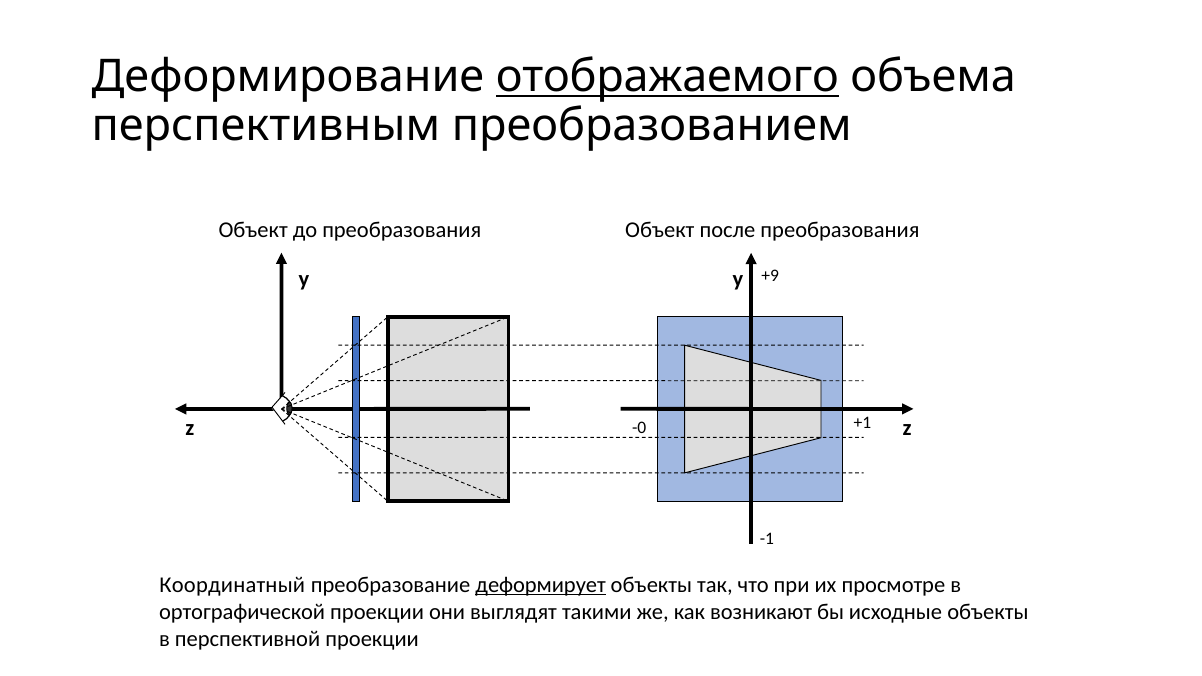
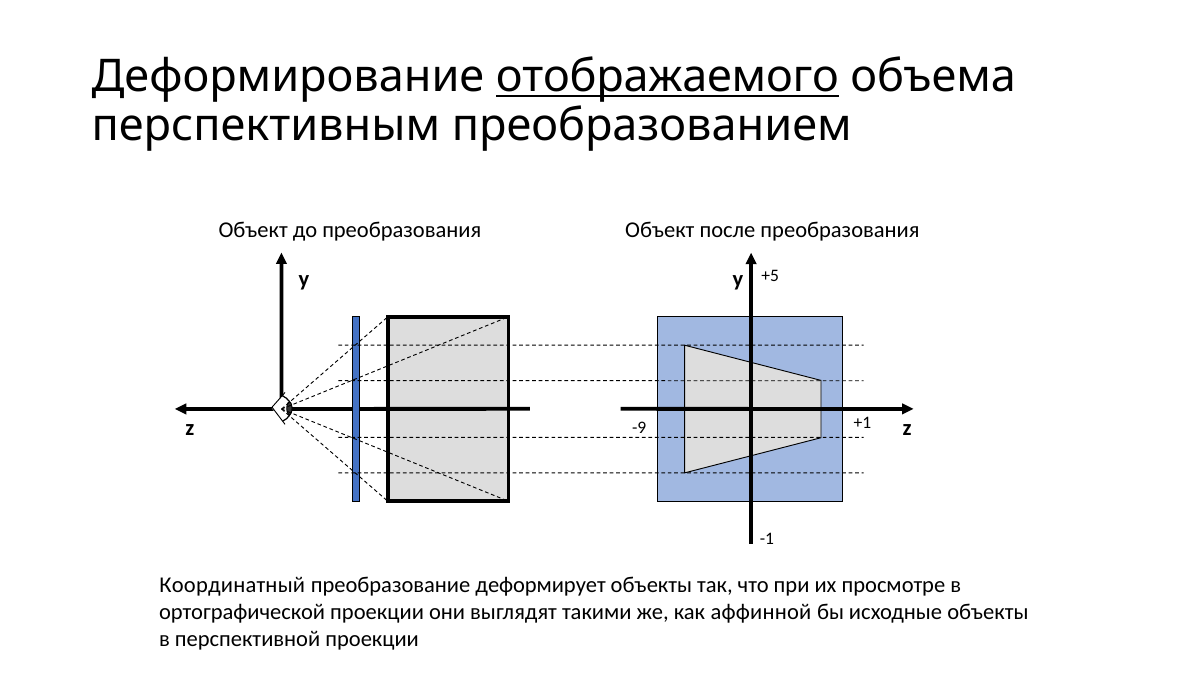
+9: +9 -> +5 (770, 276)
-0: -0 -> -9 (639, 427)
деформирует underline: present -> none (541, 585)
возникают: возникают -> аффинной (761, 612)
